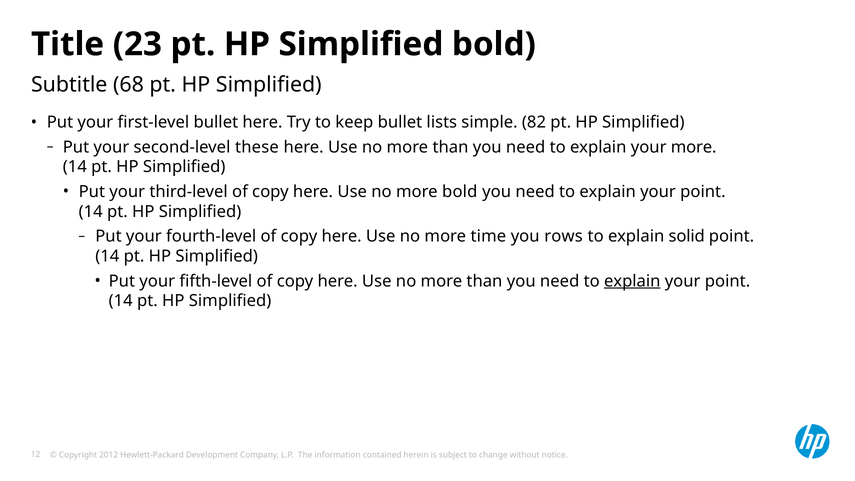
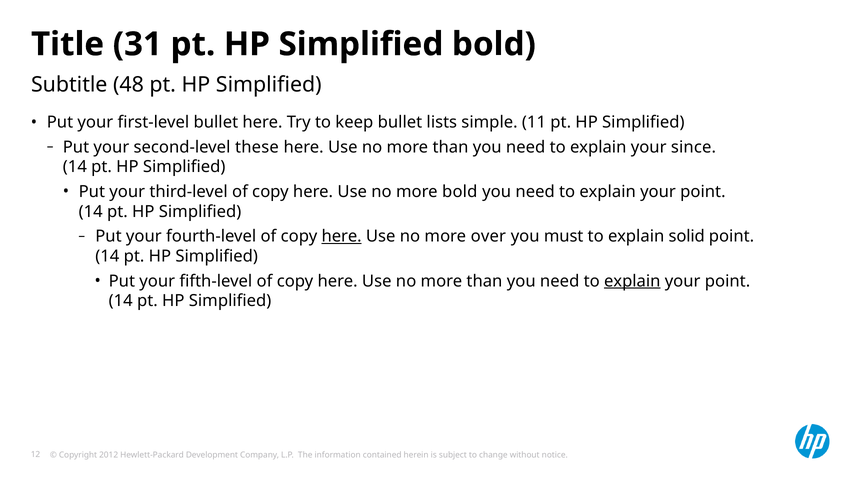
23: 23 -> 31 (137, 44)
68: 68 -> 48 (128, 85)
82: 82 -> 11 (534, 122)
your more: more -> since (693, 147)
here underline: none -> present (342, 236)
time: time -> over (488, 236)
rows: rows -> must (564, 236)
